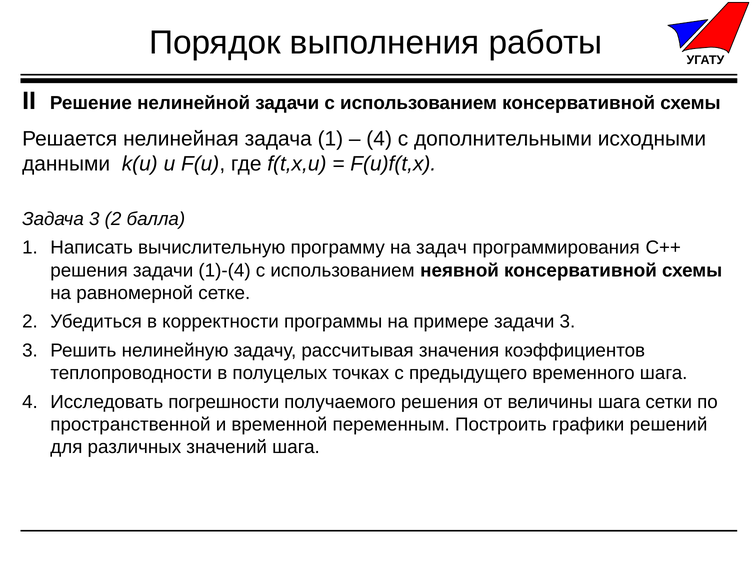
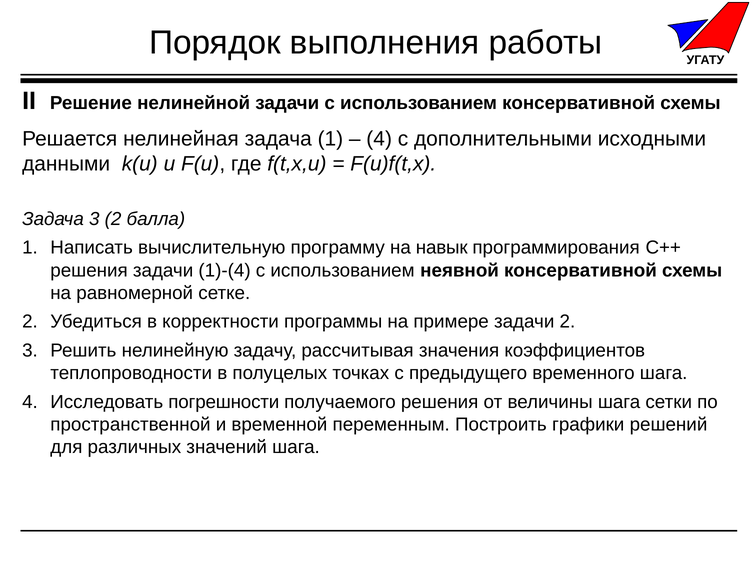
задач: задач -> навык (442, 248)
задачи 3: 3 -> 2 (567, 322)
